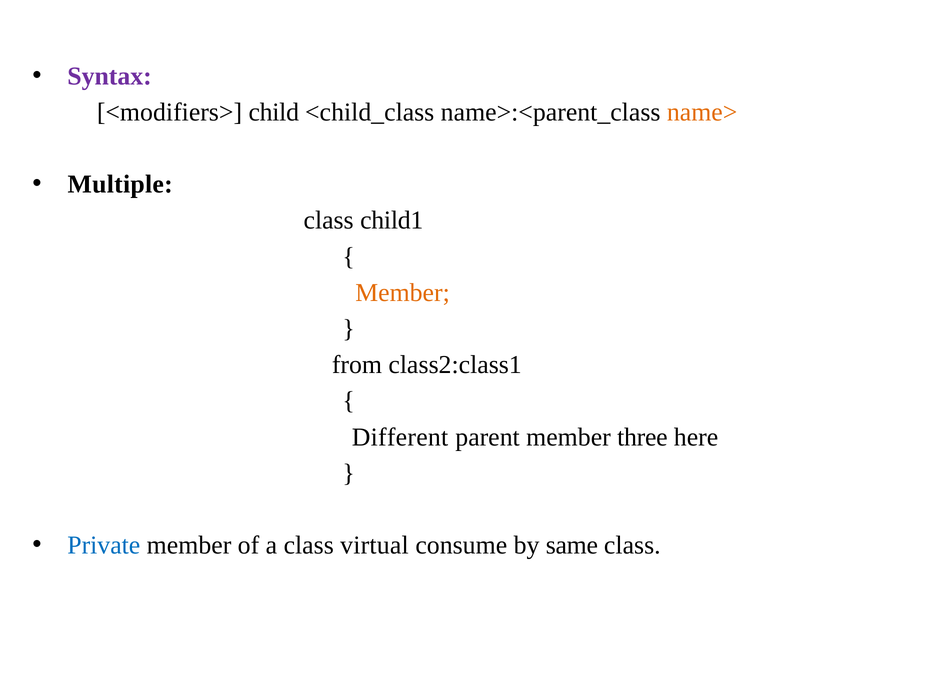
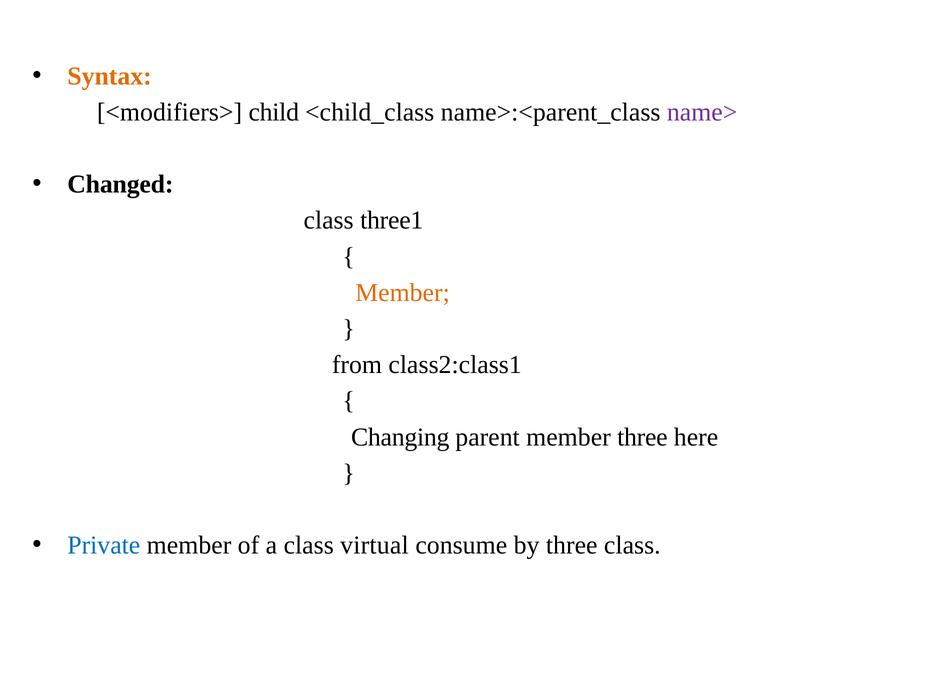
Syntax colour: purple -> orange (110, 76)
name> colour: orange -> purple (702, 112)
Multiple: Multiple -> Changed (120, 184)
child1: child1 -> three1 (392, 220)
Different: Different -> Changing (400, 437)
by same: same -> three (572, 545)
